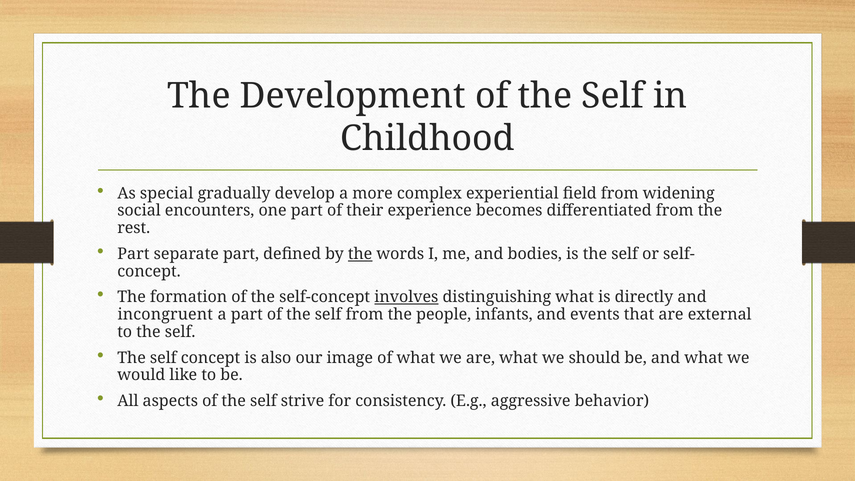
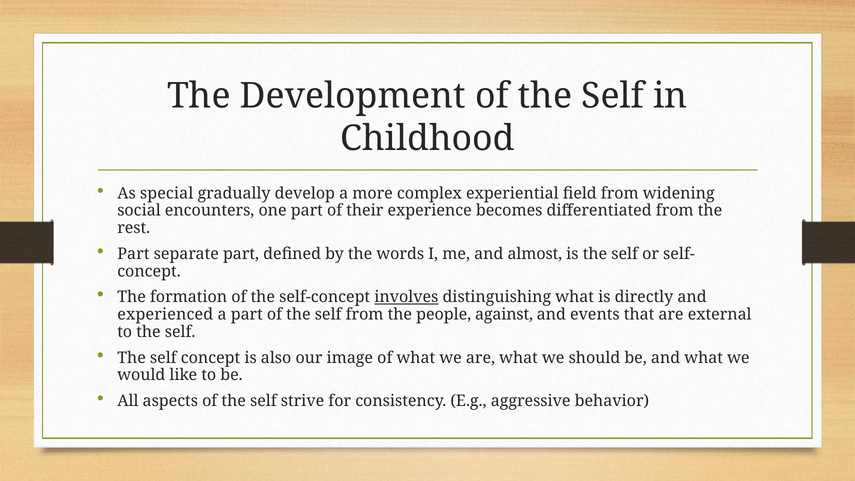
the underline: present -> none (360, 254)
bodies: bodies -> almost (535, 254)
incongruent: incongruent -> experienced (165, 314)
infants: infants -> against (504, 314)
